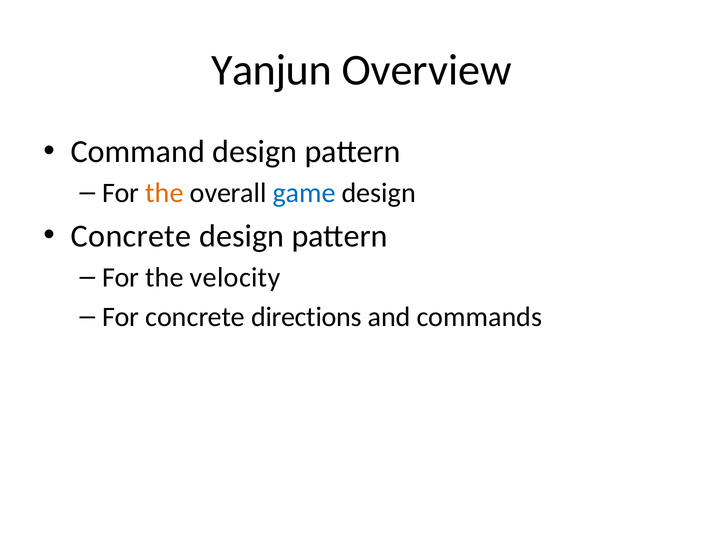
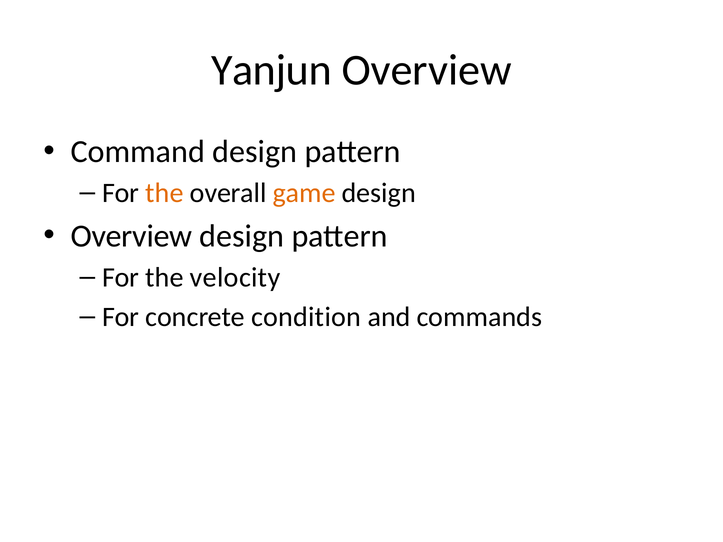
game colour: blue -> orange (304, 193)
Concrete: Concrete -> Overview (131, 236)
directions: directions -> condition (306, 317)
